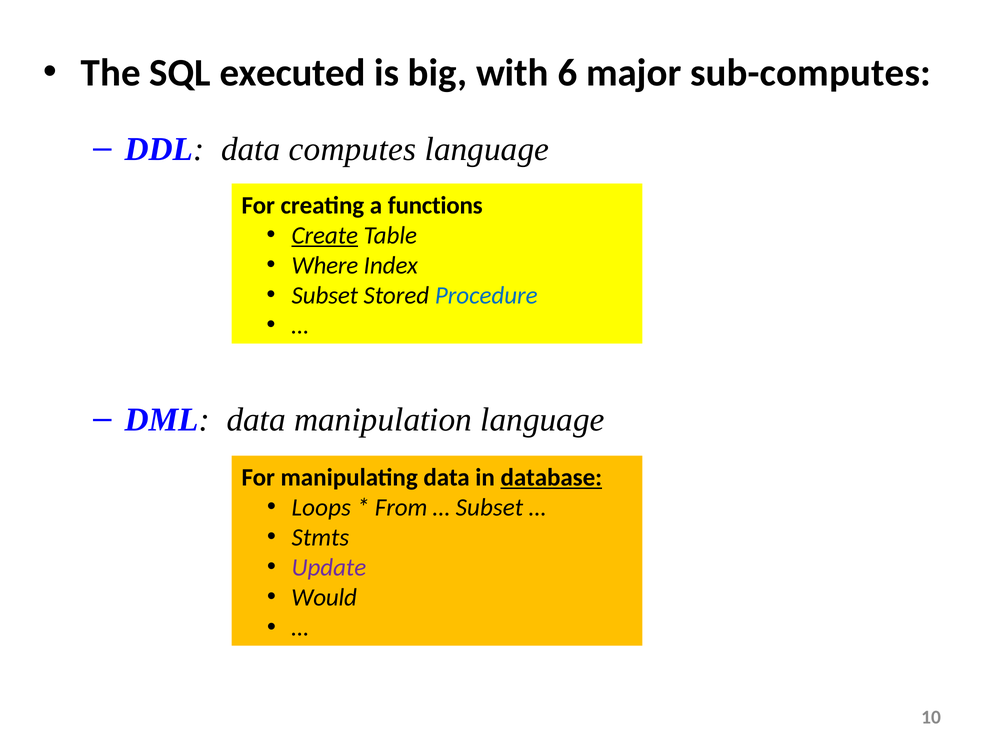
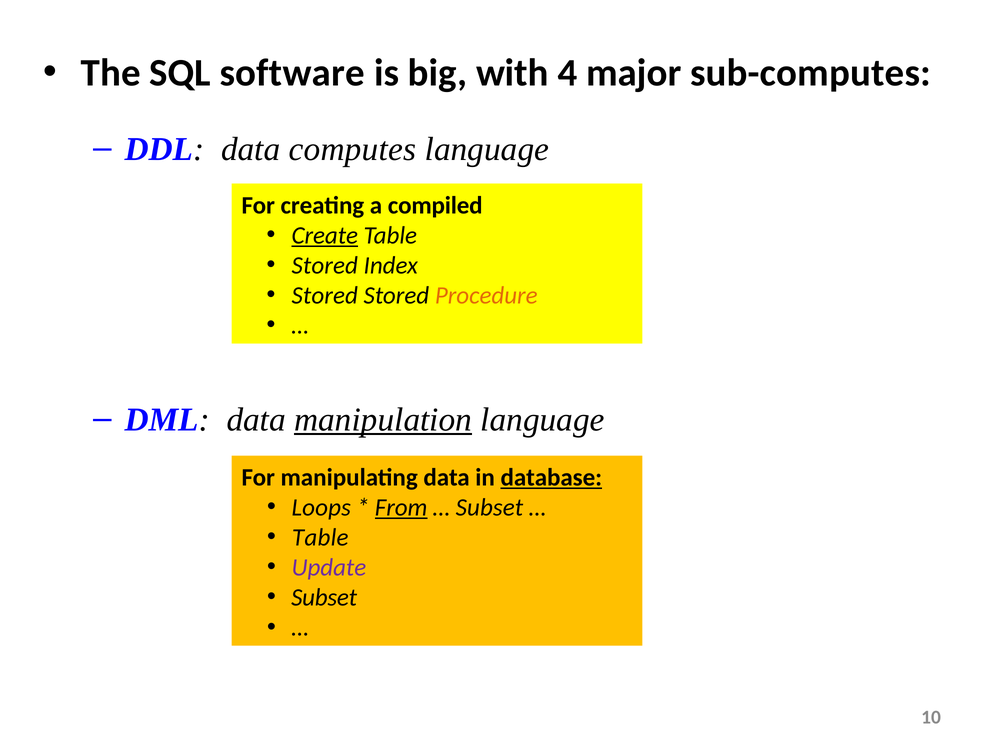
executed: executed -> software (292, 73)
6: 6 -> 4 (567, 73)
functions: functions -> compiled (435, 205)
Where: Where -> Stored (325, 265)
Subset: Subset -> Stored (325, 295)
Procedure colour: blue -> orange (486, 295)
manipulation underline: none -> present (383, 419)
From underline: none -> present (401, 507)
Stmts: Stmts -> Table (320, 537)
Would: Would -> Subset (324, 597)
